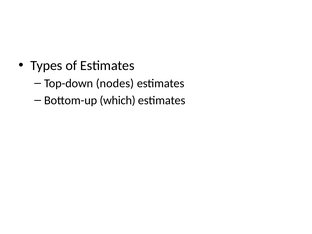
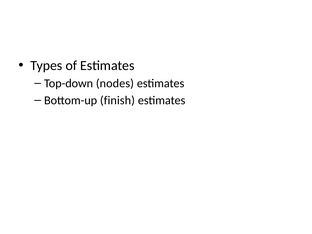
which: which -> finish (117, 100)
